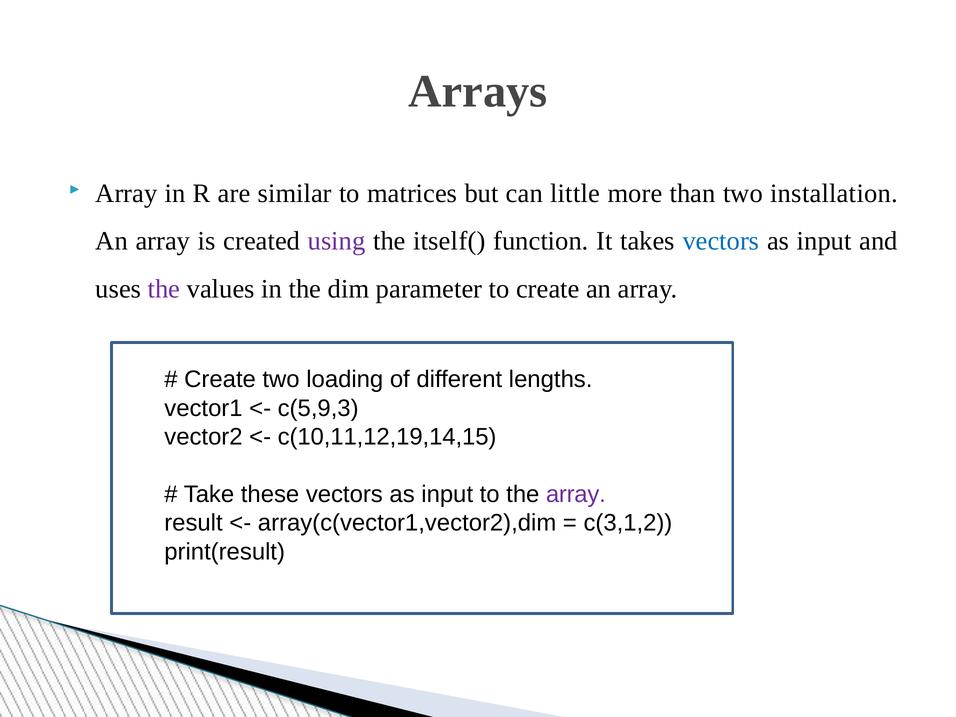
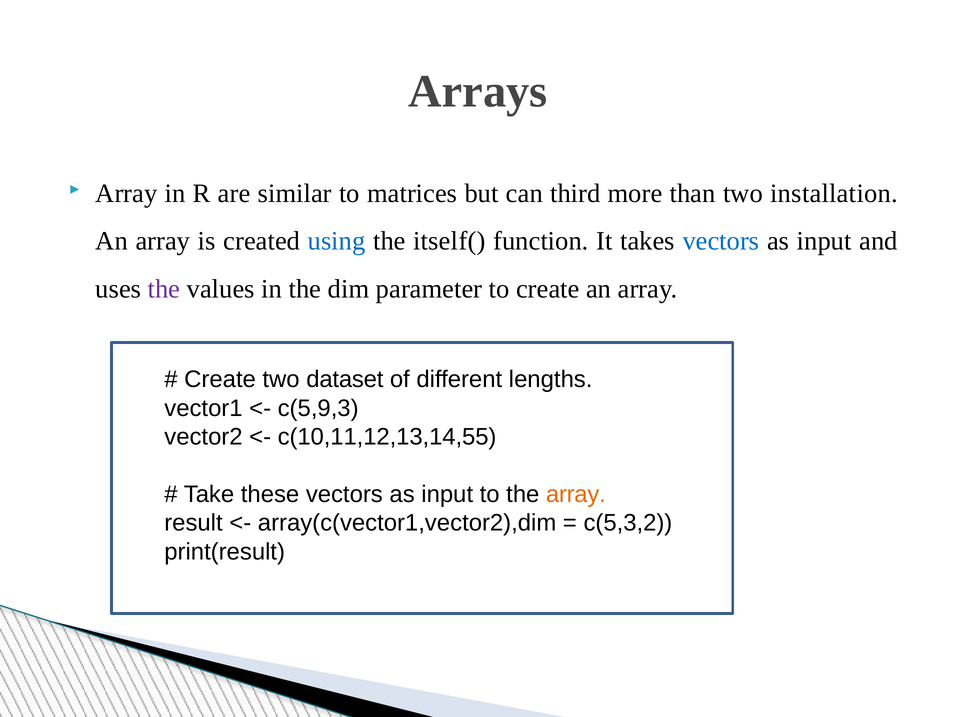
little: little -> third (575, 193)
using colour: purple -> blue (337, 241)
loading: loading -> dataset (345, 380)
c(10,11,12,19,14,15: c(10,11,12,19,14,15 -> c(10,11,12,13,14,55 (387, 437)
array colour: purple -> orange (576, 494)
c(3,1,2: c(3,1,2 -> c(5,3,2 (628, 523)
